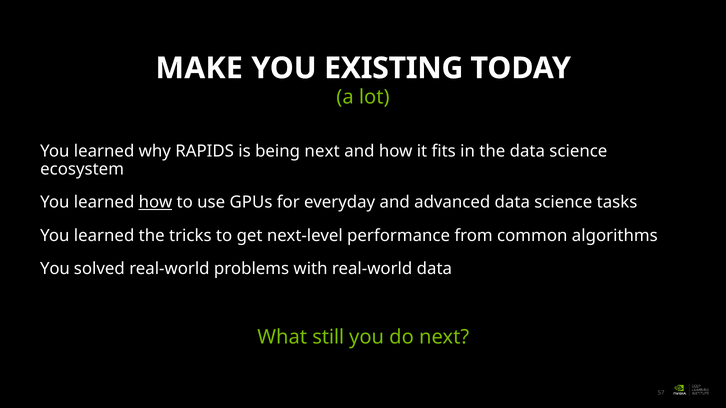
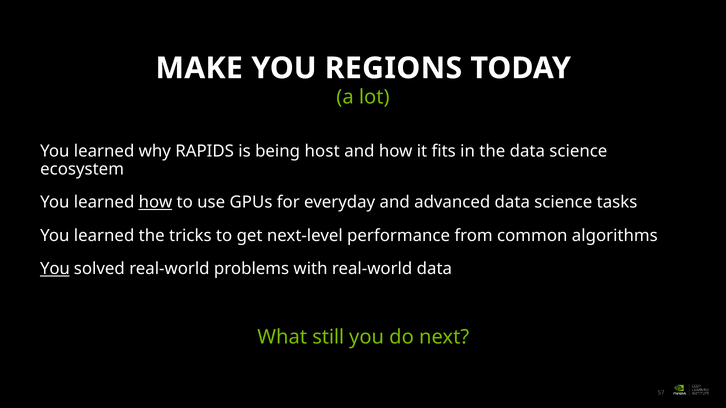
EXISTING: EXISTING -> REGIONS (393, 68)
being next: next -> host (322, 151)
You underline: none -> present (55, 269)
